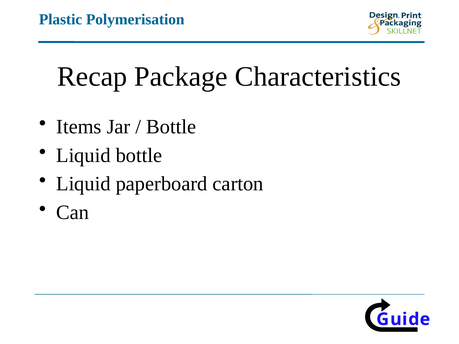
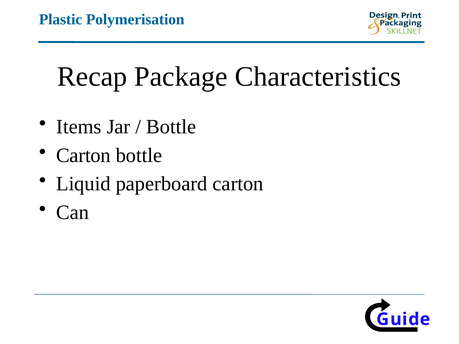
Liquid: Liquid -> Carton (83, 155)
